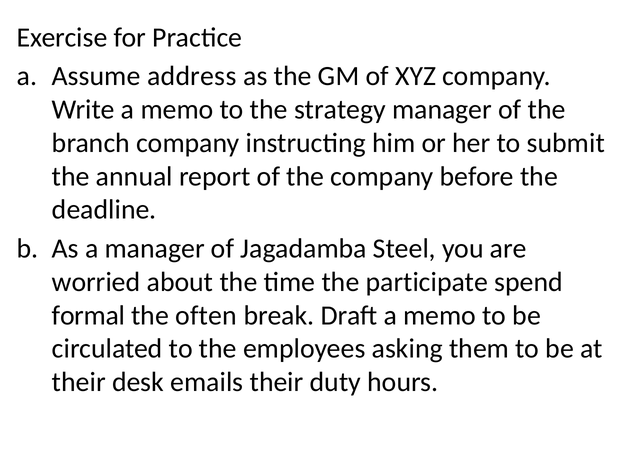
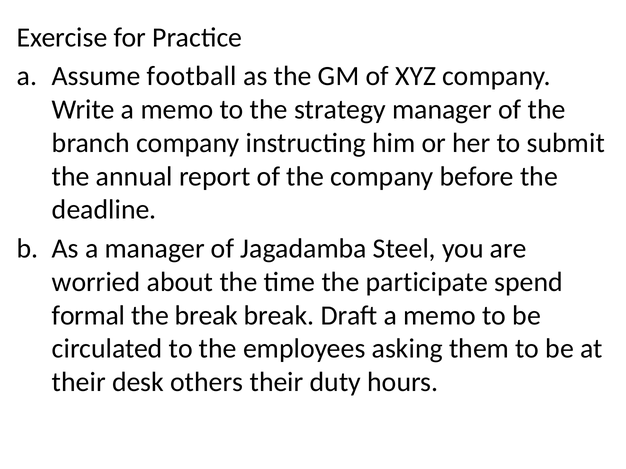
address: address -> football (192, 76)
the often: often -> break (206, 316)
emails: emails -> others (207, 383)
